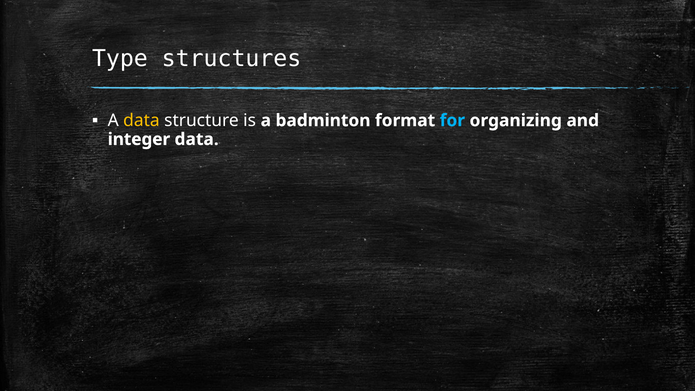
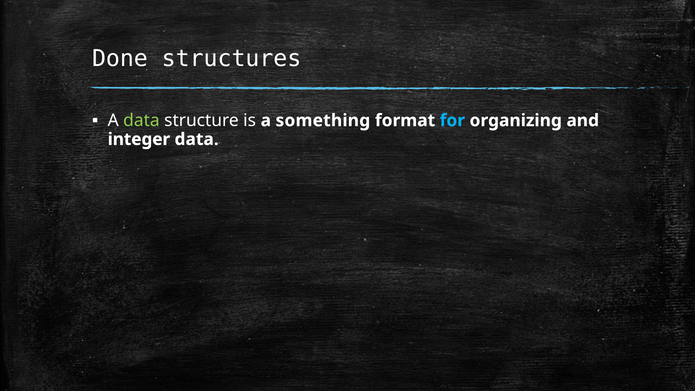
Type: Type -> Done (120, 59)
data colour: yellow -> light green (141, 121)
badminton: badminton -> something (323, 121)
